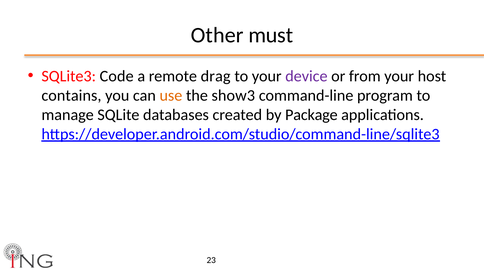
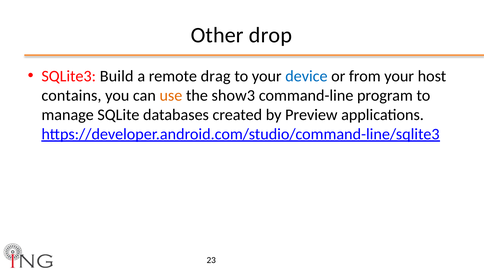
must: must -> drop (271, 35)
Code: Code -> Build (117, 76)
device colour: purple -> blue (306, 76)
Package: Package -> Preview (311, 115)
